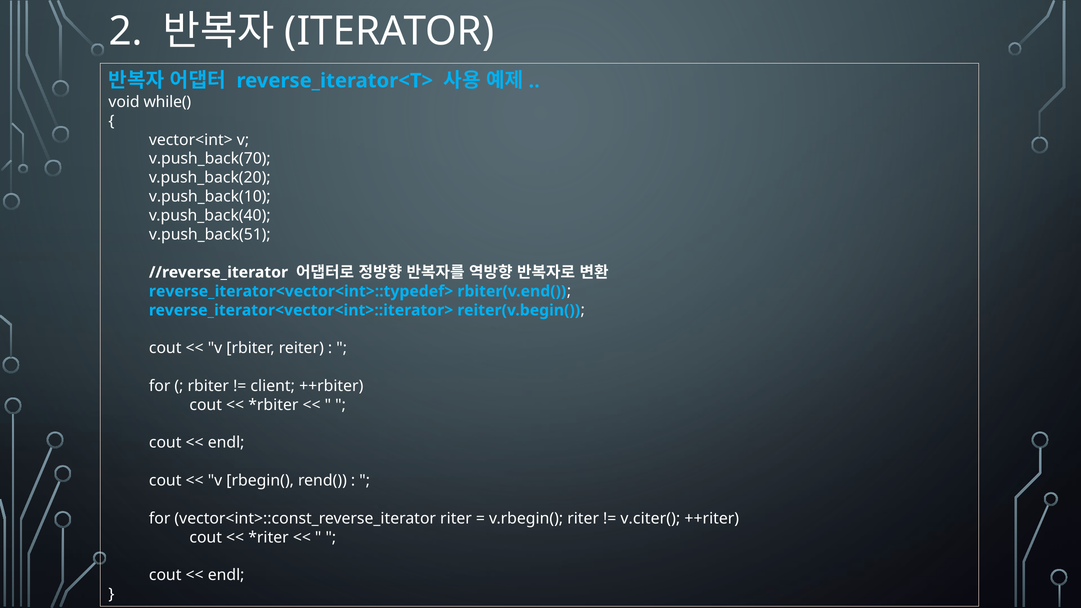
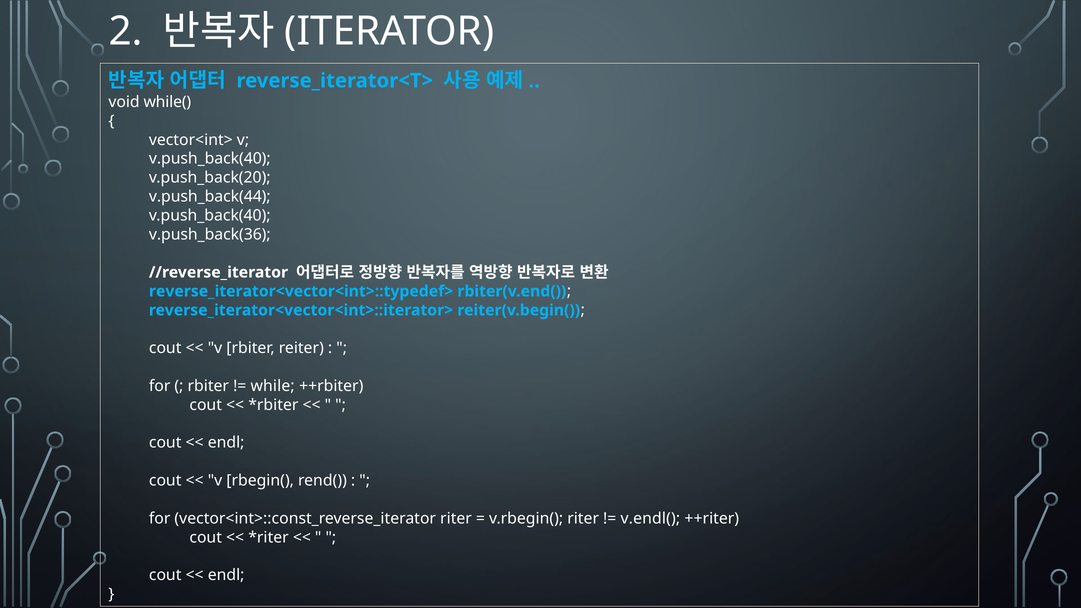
v.push_back(70: v.push_back(70 -> v.push_back(40 (210, 159)
v.push_back(10: v.push_back(10 -> v.push_back(44 (210, 197)
v.push_back(51: v.push_back(51 -> v.push_back(36 (210, 235)
client: client -> while (273, 386)
v.citer(: v.citer( -> v.endl( (650, 518)
